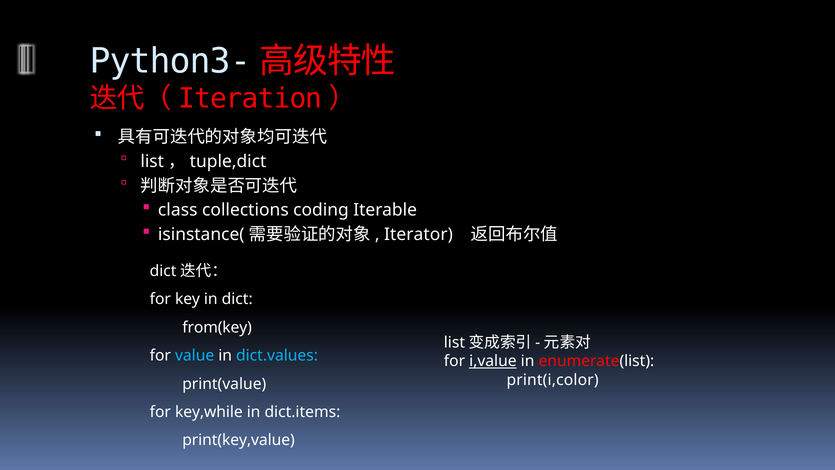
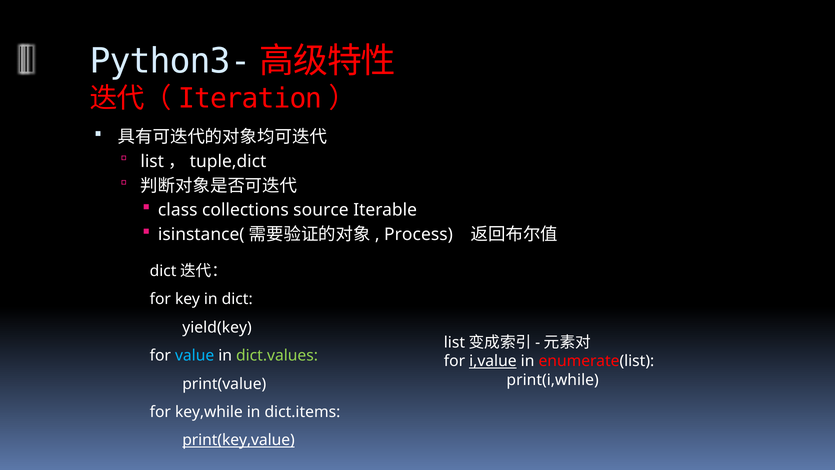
coding: coding -> source (321, 210)
Iterator: Iterator -> Process (419, 234)
from(key: from(key -> yield(key (217, 327)
dict.values colour: light blue -> light green (277, 355)
print(i,color: print(i,color -> print(i,while (553, 380)
print(key,value underline: none -> present (238, 440)
